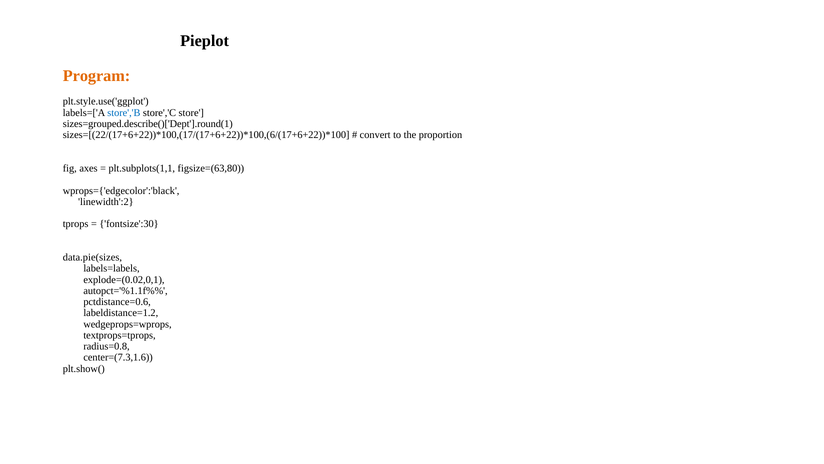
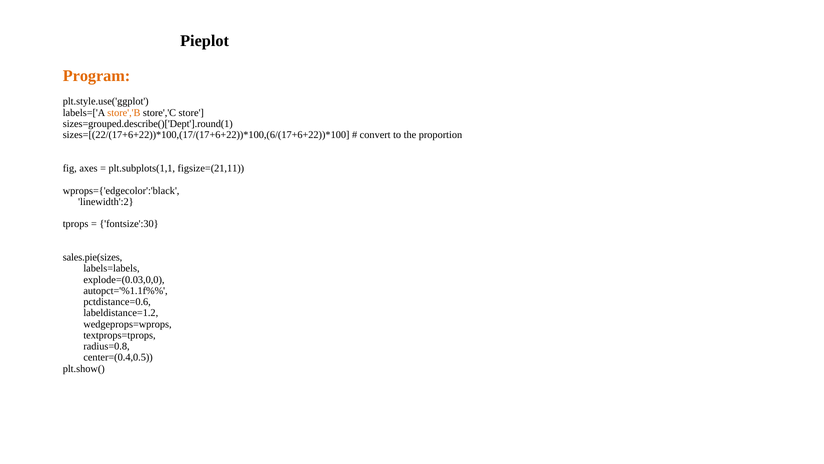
store','B colour: blue -> orange (124, 113)
figsize=(63,80: figsize=(63,80 -> figsize=(21,11 (211, 168)
data.pie(sizes: data.pie(sizes -> sales.pie(sizes (93, 257)
explode=(0.02,0,1: explode=(0.02,0,1 -> explode=(0.03,0,0 (124, 279)
center=(7.3,1.6: center=(7.3,1.6 -> center=(0.4,0.5 (118, 357)
